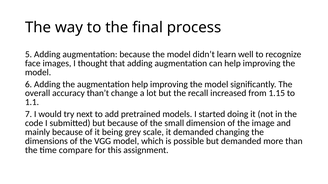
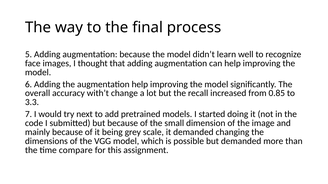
than’t: than’t -> with’t (98, 93)
1.15: 1.15 -> 0.85 (277, 93)
1.1: 1.1 -> 3.3 (32, 102)
